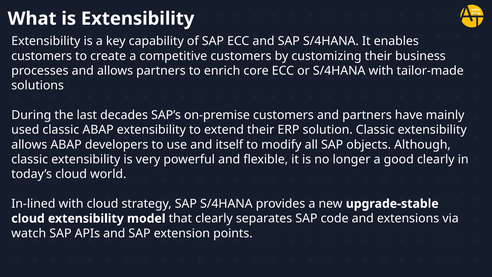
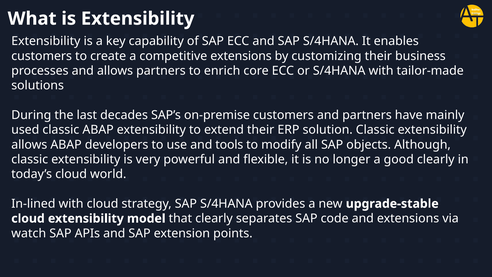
competitive customers: customers -> extensions (241, 56)
itself: itself -> tools (229, 145)
